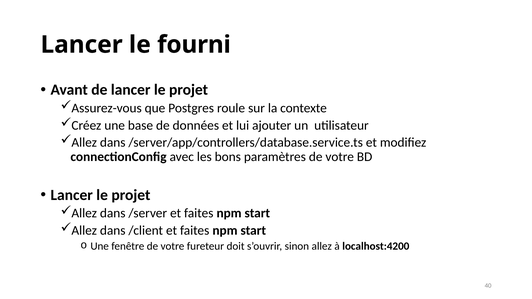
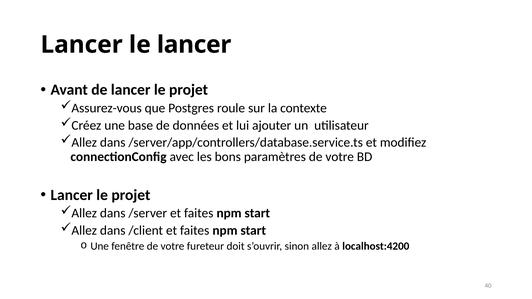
le fourni: fourni -> lancer (194, 45)
